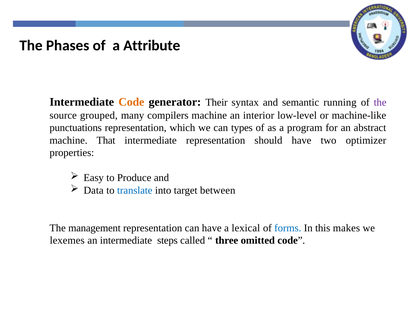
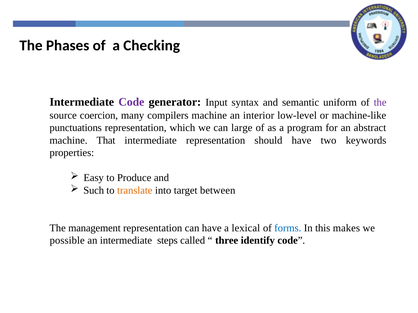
Attribute: Attribute -> Checking (152, 46)
Code colour: orange -> purple (131, 102)
Their: Their -> Input (216, 103)
running: running -> uniform (340, 103)
grouped: grouped -> coercion (99, 115)
types: types -> large (242, 128)
optimizer: optimizer -> keywords (366, 141)
Data: Data -> Such (94, 191)
translate colour: blue -> orange (135, 191)
lexemes: lexemes -> possible (67, 241)
omitted: omitted -> identify (258, 241)
